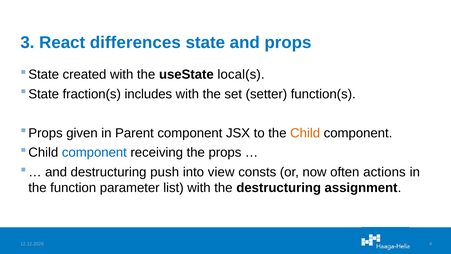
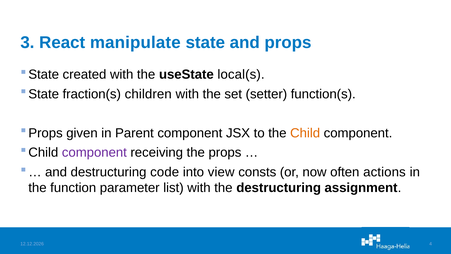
differences: differences -> manipulate (135, 42)
includes: includes -> children (148, 94)
component colour: blue -> purple (94, 152)
push: push -> code (165, 172)
